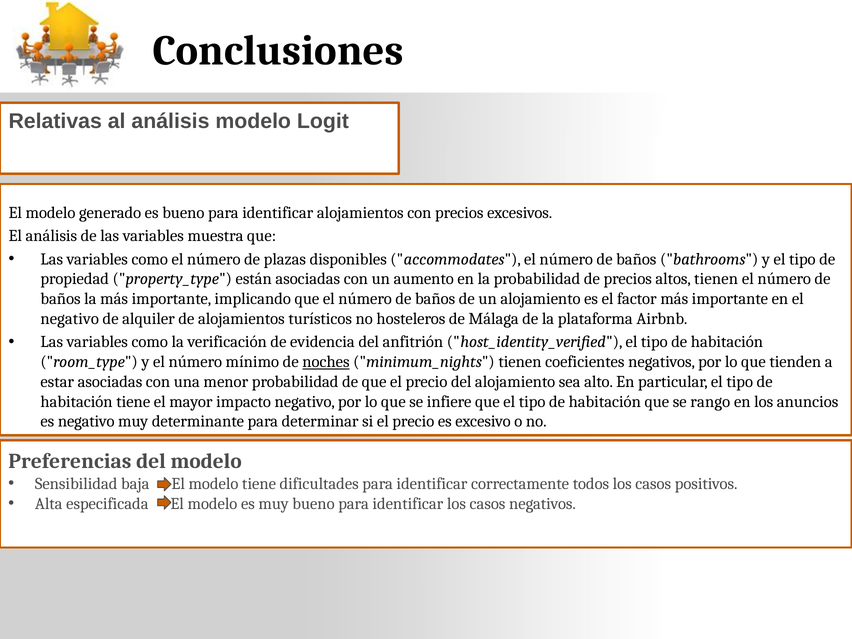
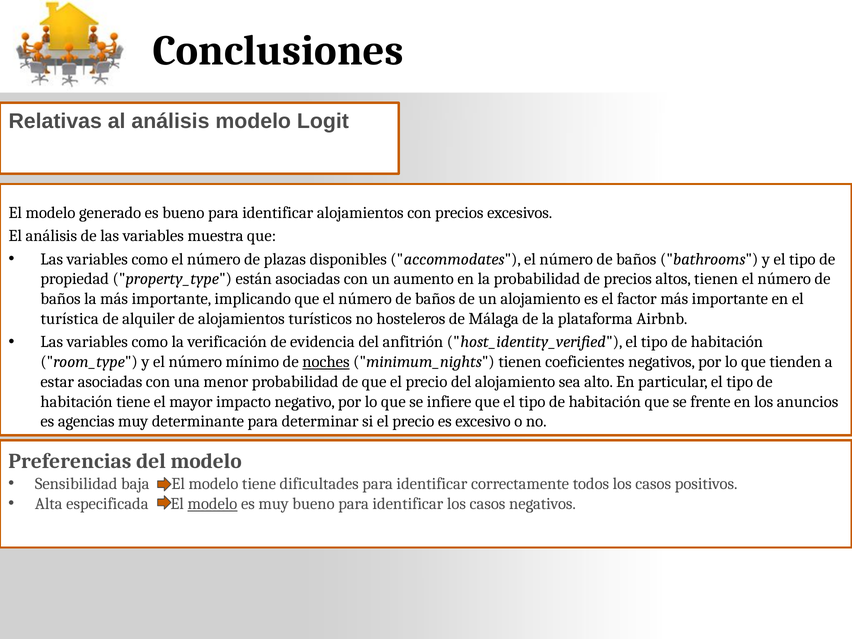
negativo: negativo -> turística (70, 319)
rango: rango -> frente (710, 402)
es negativo: negativo -> agencias (86, 422)
modelo underline: none -> present (212, 504)
